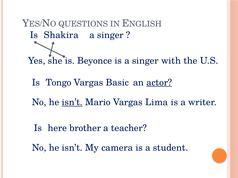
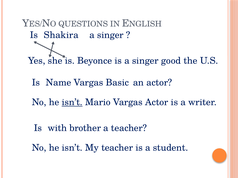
with: with -> good (171, 61)
Tongo: Tongo -> Name (59, 83)
actor underline: present -> none (159, 83)
Vargas Lima: Lima -> Actor (157, 103)
here: here -> with (57, 128)
My camera: camera -> teacher (117, 148)
